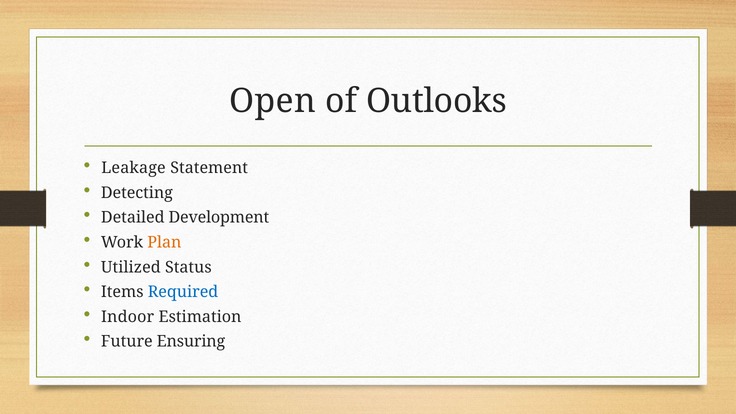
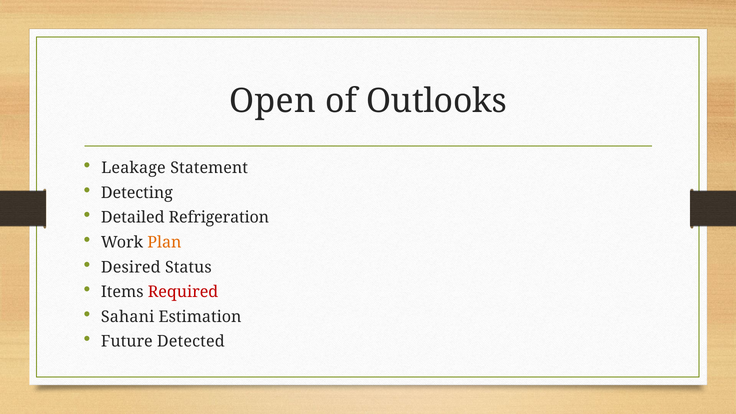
Development: Development -> Refrigeration (219, 218)
Utilized: Utilized -> Desired (131, 267)
Required colour: blue -> red (183, 292)
Indoor: Indoor -> Sahani (128, 317)
Ensuring: Ensuring -> Detected (191, 342)
